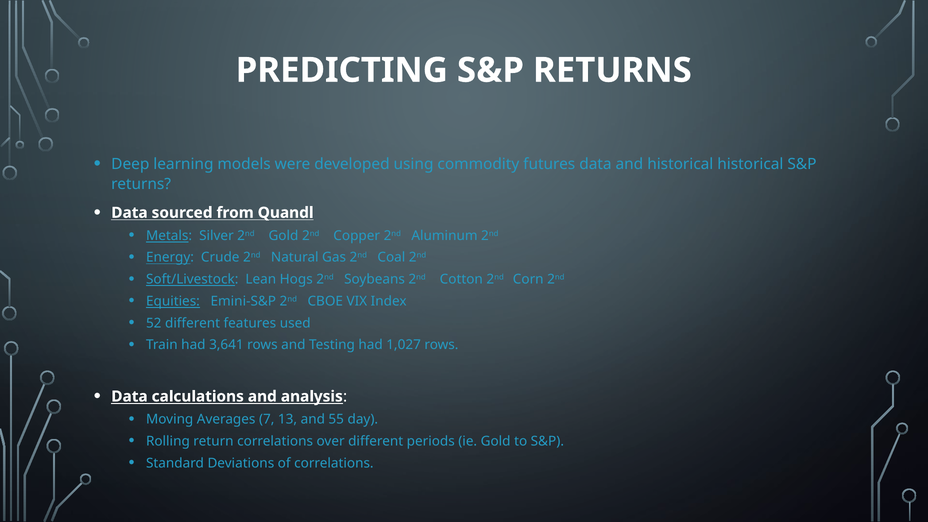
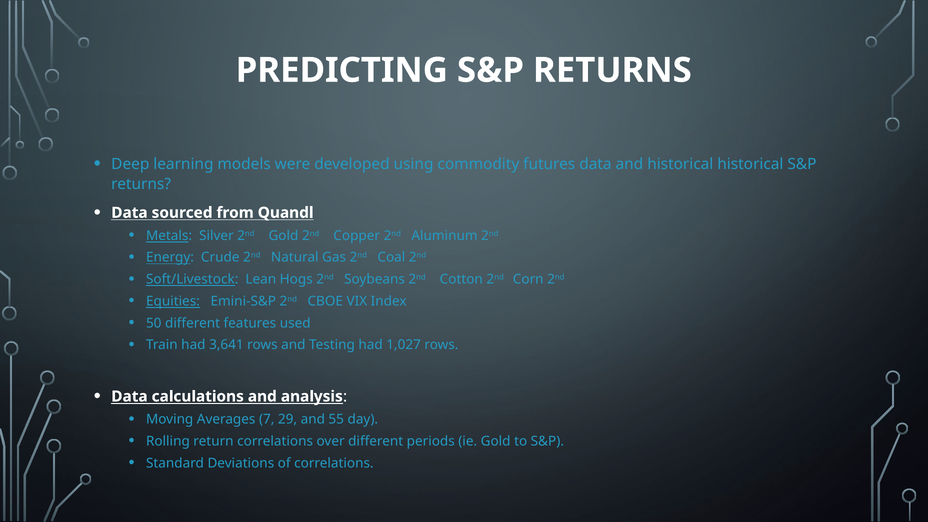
52: 52 -> 50 (154, 323)
13: 13 -> 29 (288, 419)
